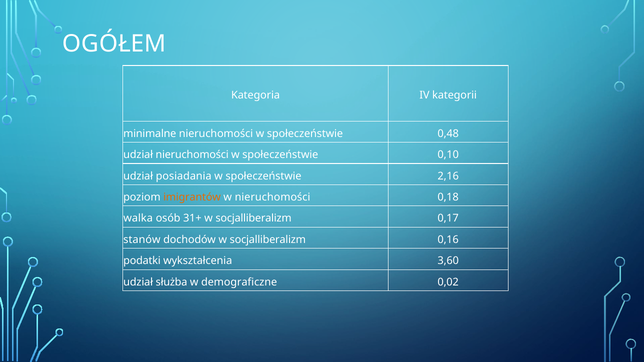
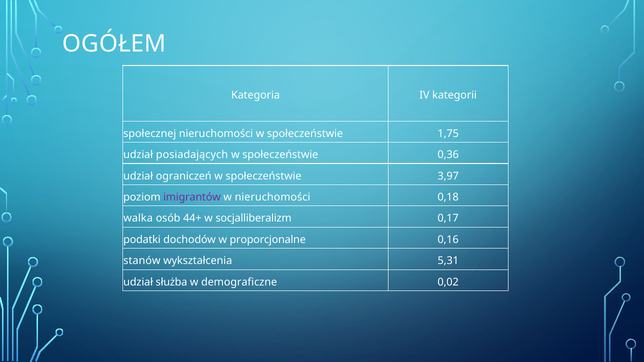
minimalne: minimalne -> społecznej (150, 134)
0,48: 0,48 -> 1,75 (448, 134)
udział nieruchomości: nieruchomości -> posiadających (192, 155)
0,10: 0,10 -> 0,36 (448, 155)
posiadania: posiadania -> ograniczeń (184, 176)
2,16: 2,16 -> 3,97 (448, 176)
imigrantów colour: orange -> purple (192, 197)
31+: 31+ -> 44+ (192, 219)
stanów: stanów -> podatki (142, 240)
dochodów w socjalliberalizm: socjalliberalizm -> proporcjonalne (268, 240)
podatki: podatki -> stanów (142, 261)
3,60: 3,60 -> 5,31 (448, 261)
